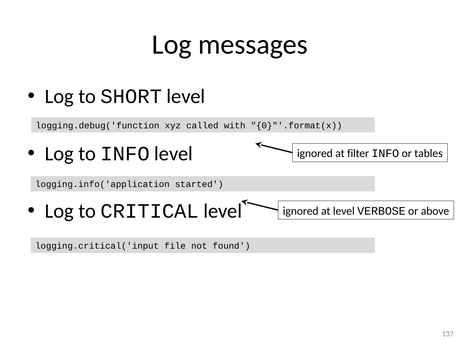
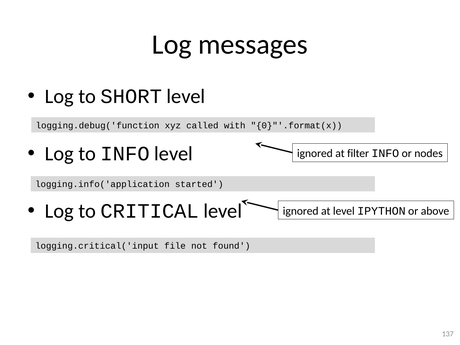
tables: tables -> nodes (429, 153)
VERBOSE: VERBOSE -> IPYTHON (381, 211)
